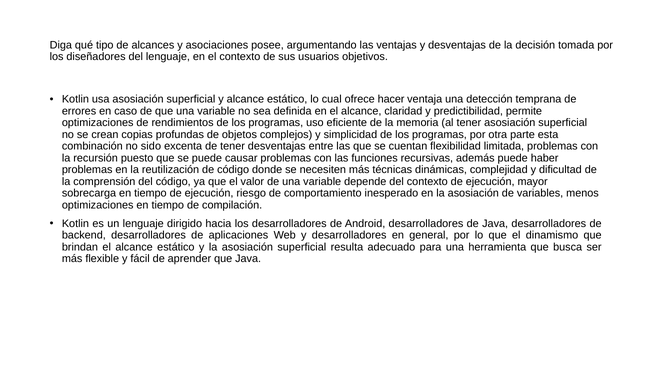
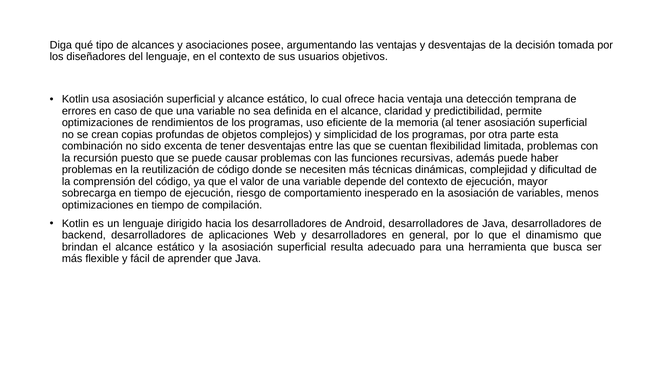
ofrece hacer: hacer -> hacia (391, 99)
